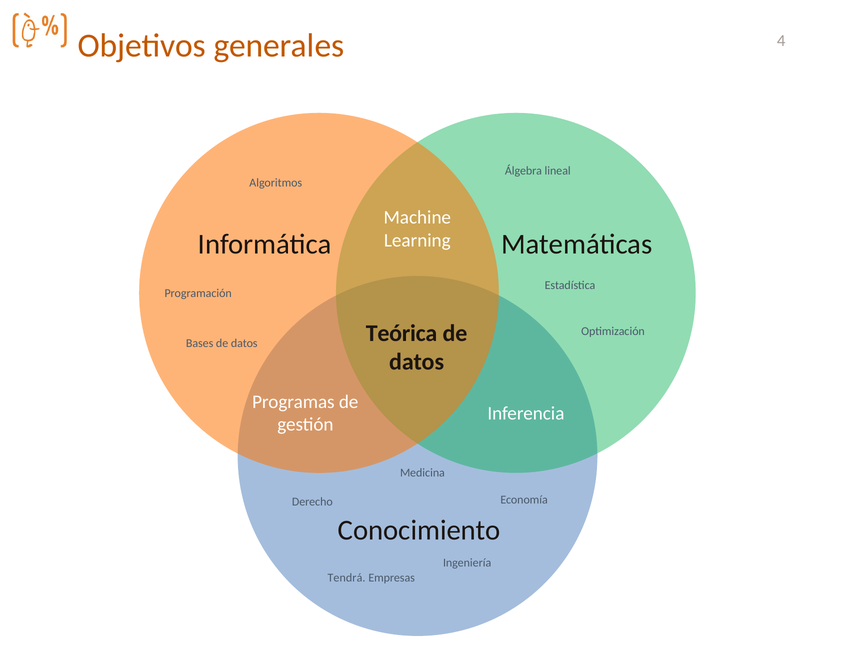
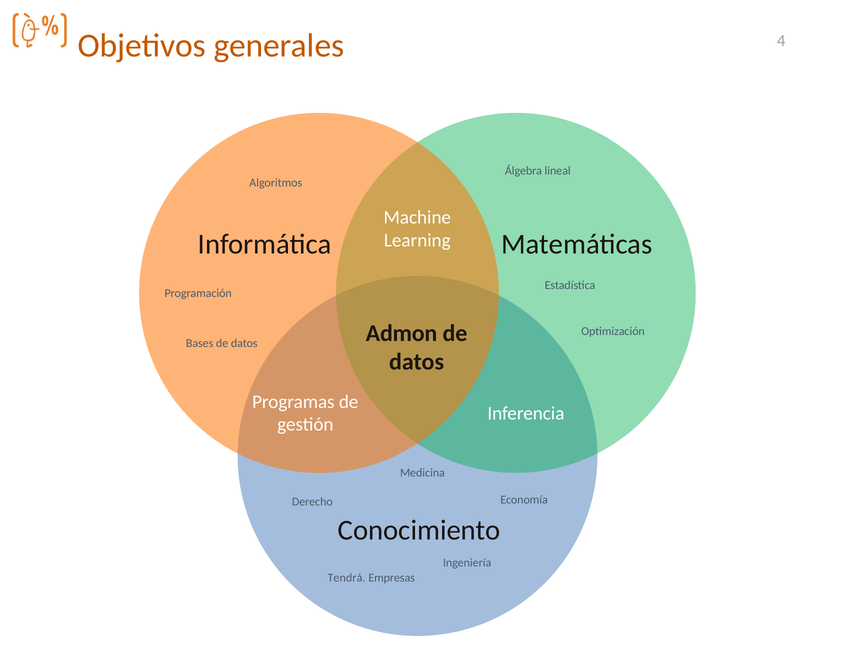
Teórica: Teórica -> Admon (402, 333)
